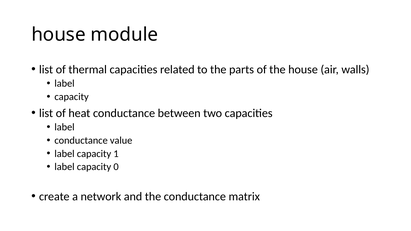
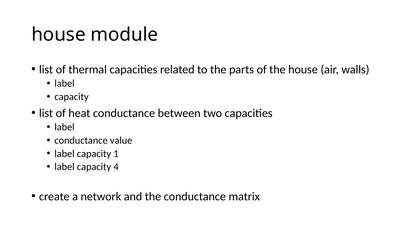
0: 0 -> 4 (116, 167)
